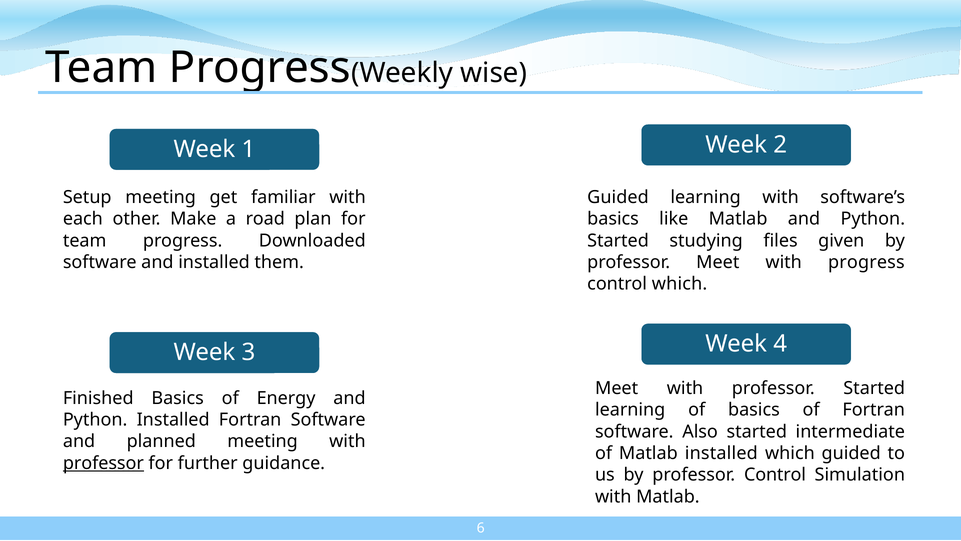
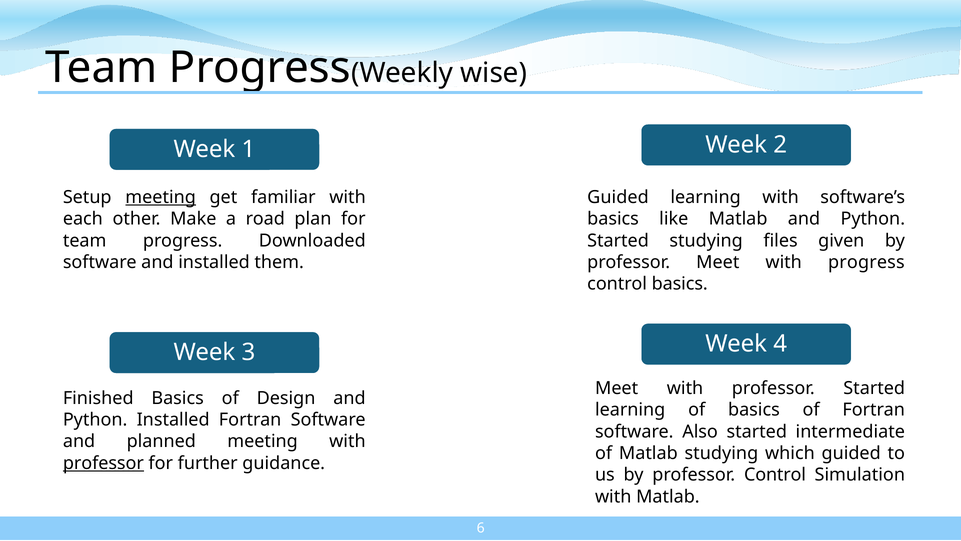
meeting underline: none -> present (161, 197)
control which: which -> basics (680, 284)
Energy: Energy -> Design (286, 398)
Matlab installed: installed -> studying (721, 453)
